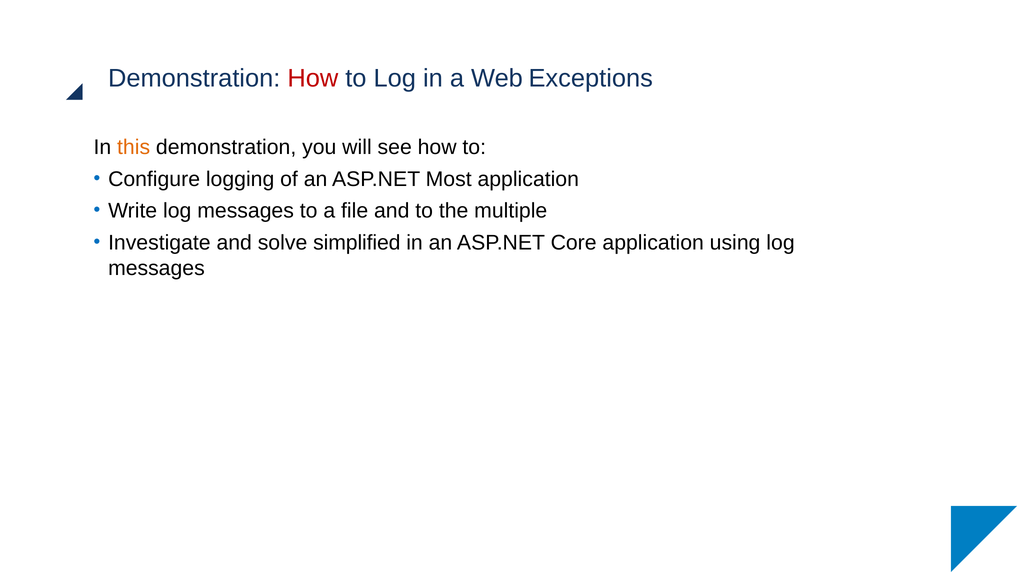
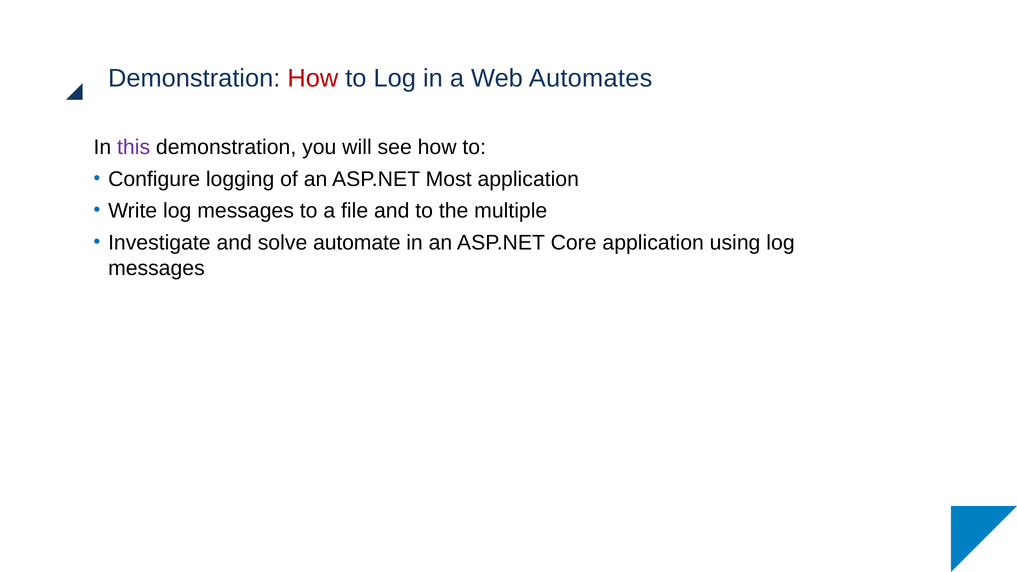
Exceptions: Exceptions -> Automates (591, 79)
this colour: orange -> purple (134, 147)
simplified: simplified -> automate (357, 243)
